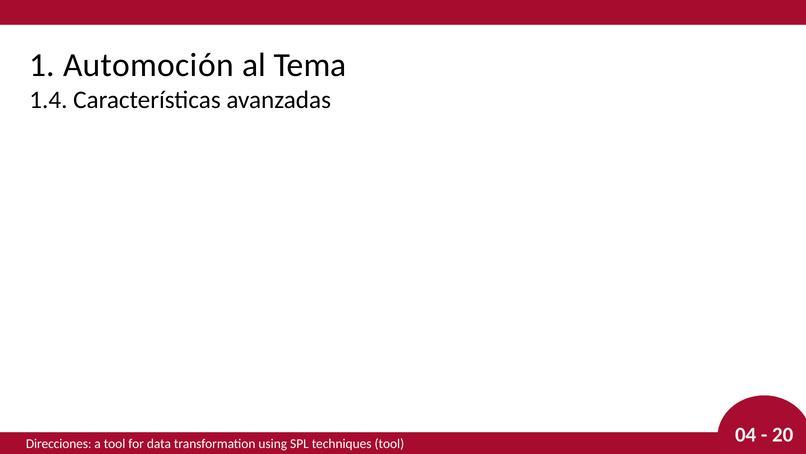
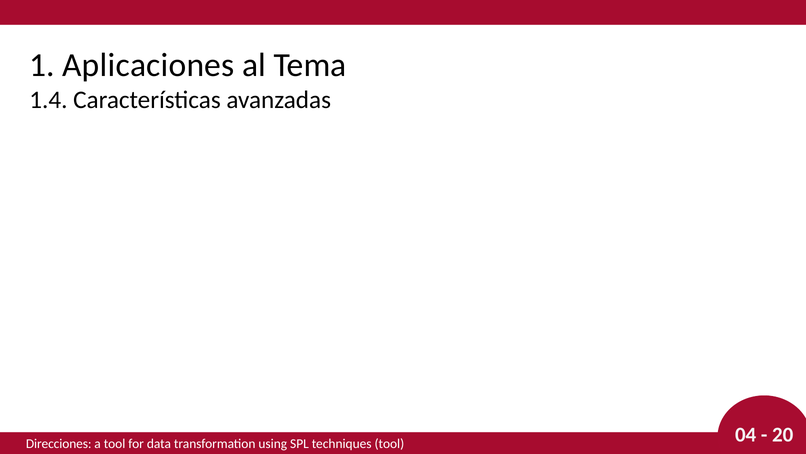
Automoción: Automoción -> Aplicaciones (148, 65)
